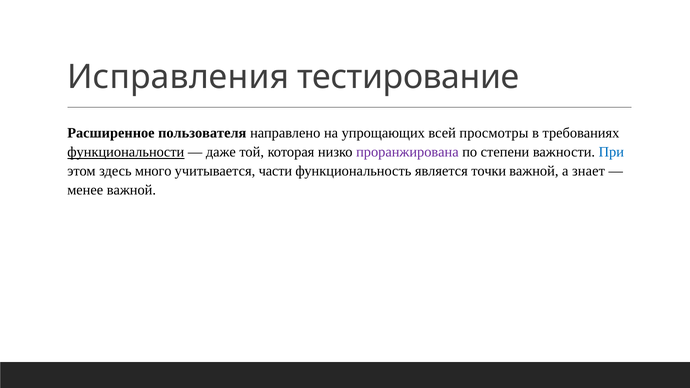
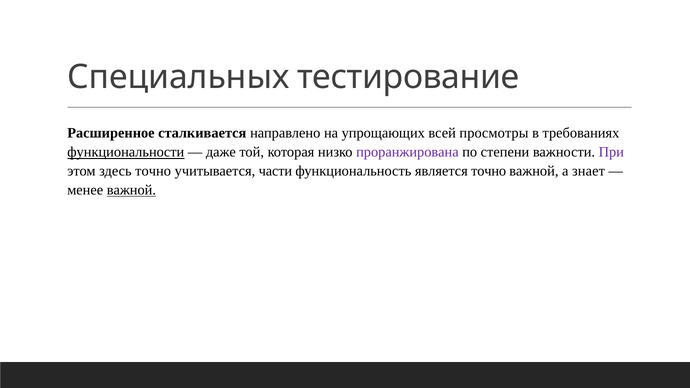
Исправления: Исправления -> Специальных (178, 77)
пользователя: пользователя -> сталкивается (202, 133)
При colour: blue -> purple (611, 152)
здесь много: много -> точно (153, 171)
является точки: точки -> точно (489, 171)
важной underline: none -> present (131, 190)
